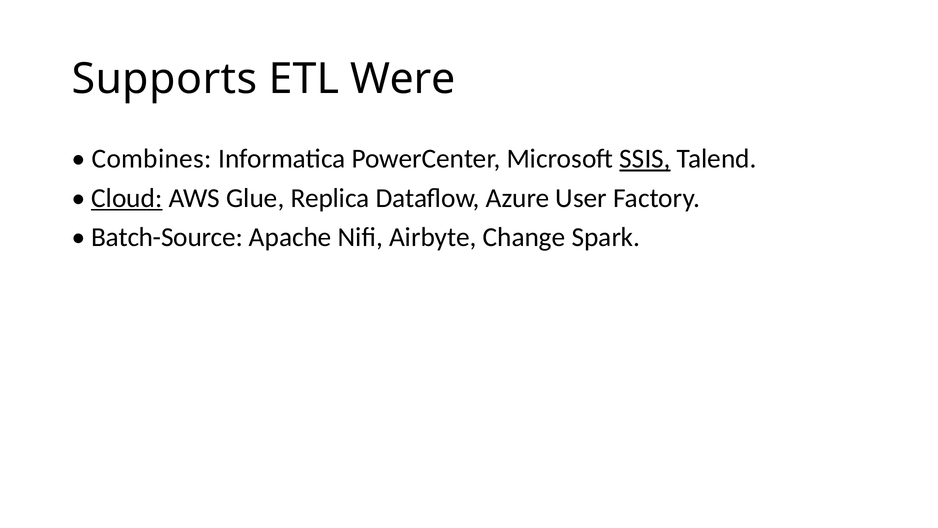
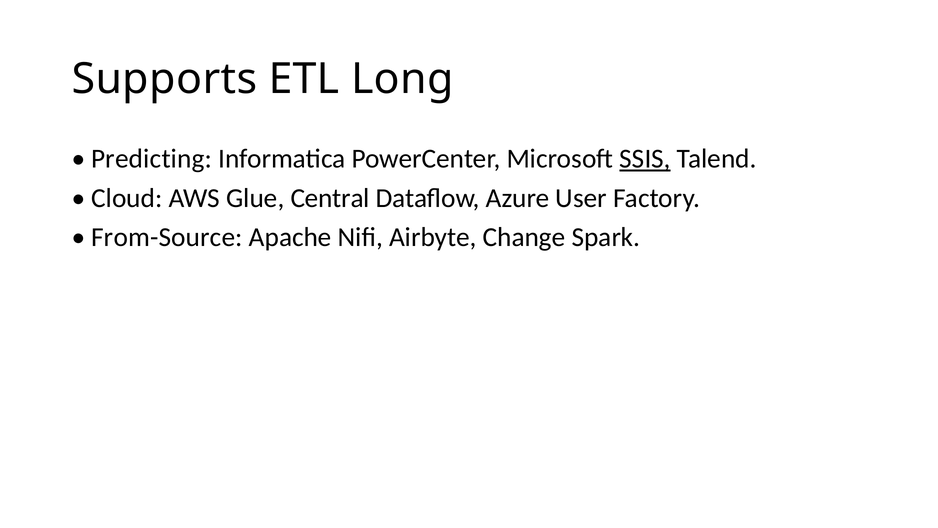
Were: Were -> Long (402, 79)
Combines: Combines -> Predicting (152, 159)
Cloud underline: present -> none (127, 198)
Replica: Replica -> Central (330, 198)
Batch-Source: Batch-Source -> From-Source (167, 237)
